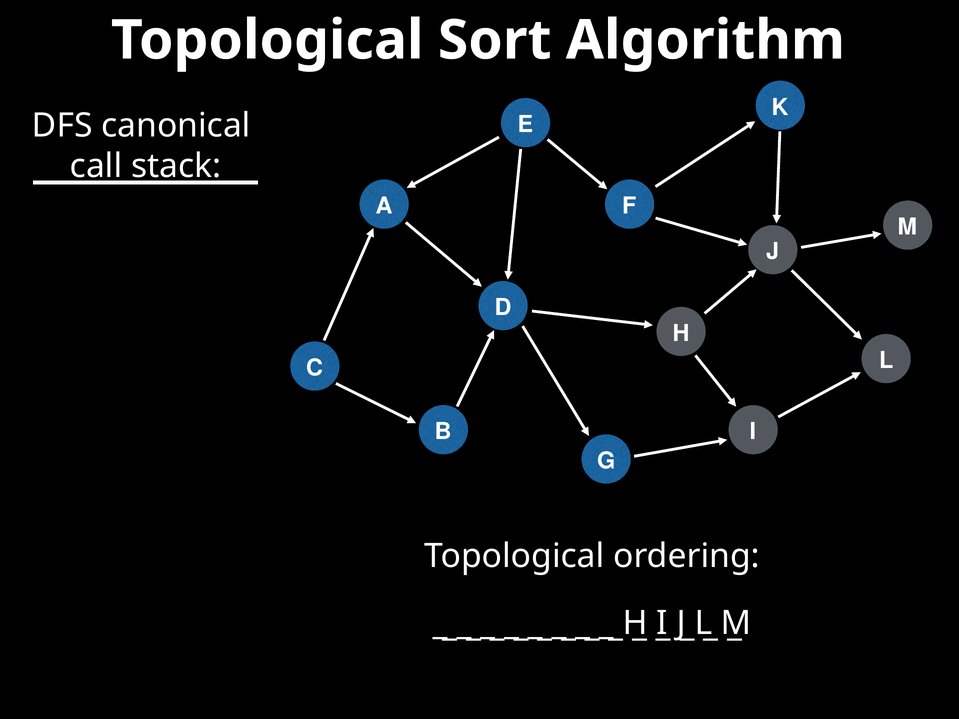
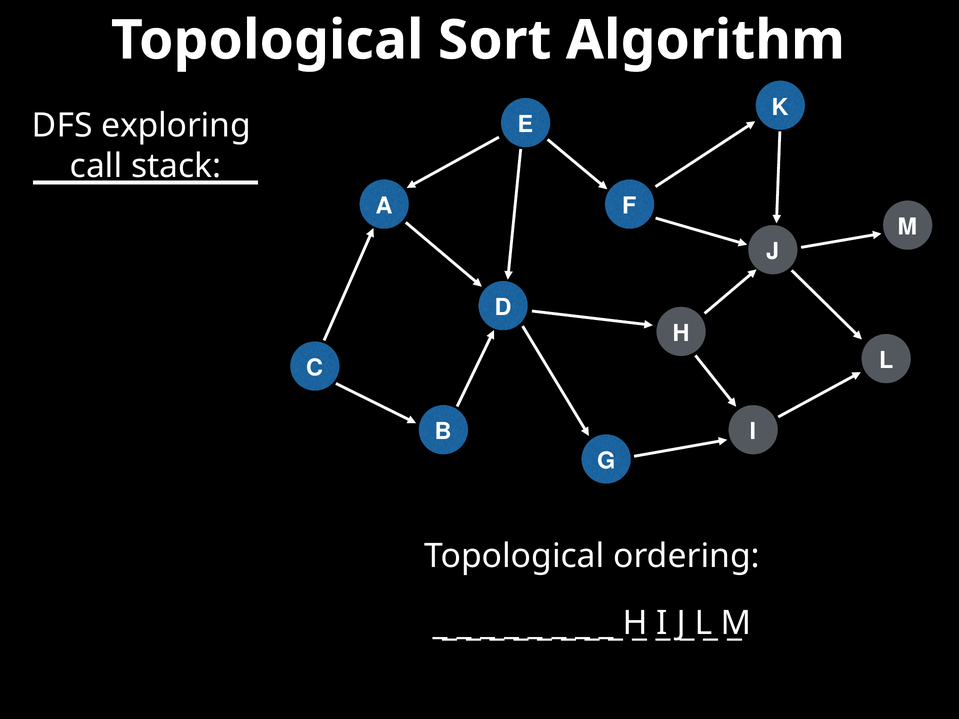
canonical: canonical -> exploring (176, 126)
